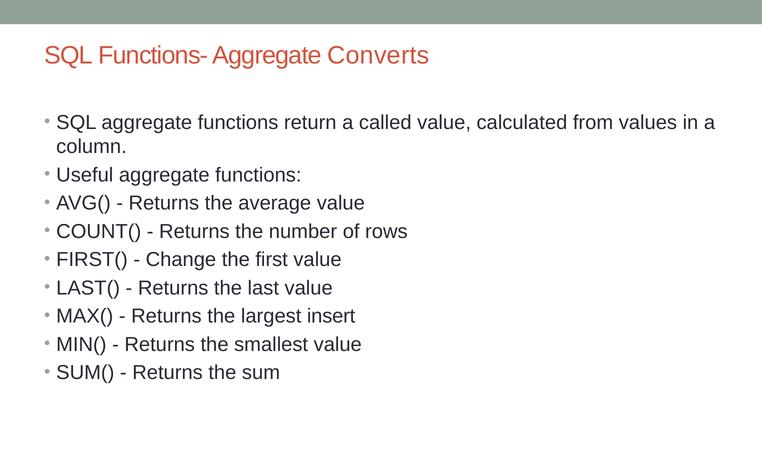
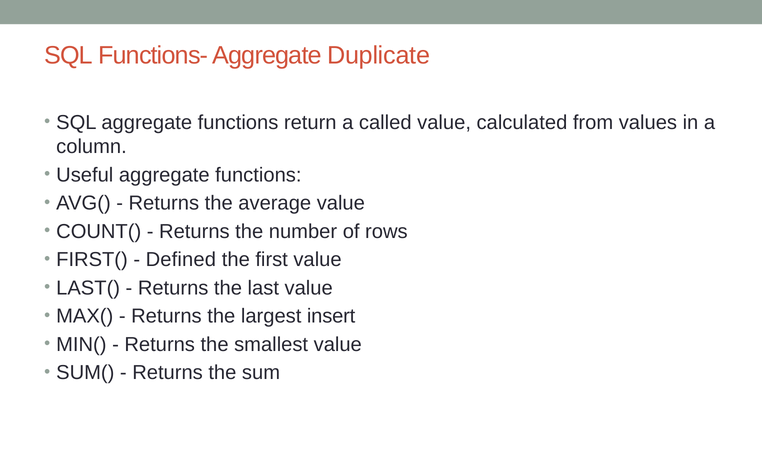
Converts: Converts -> Duplicate (379, 55)
Change: Change -> Defined (181, 259)
